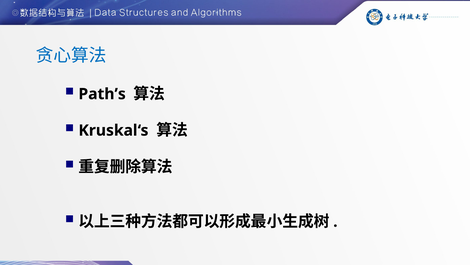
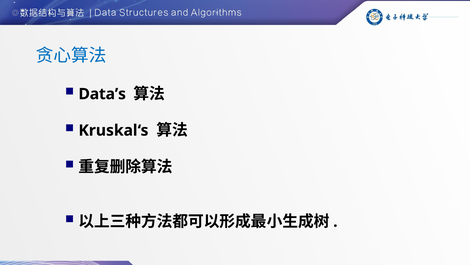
Path’s: Path’s -> Data’s (102, 94)
